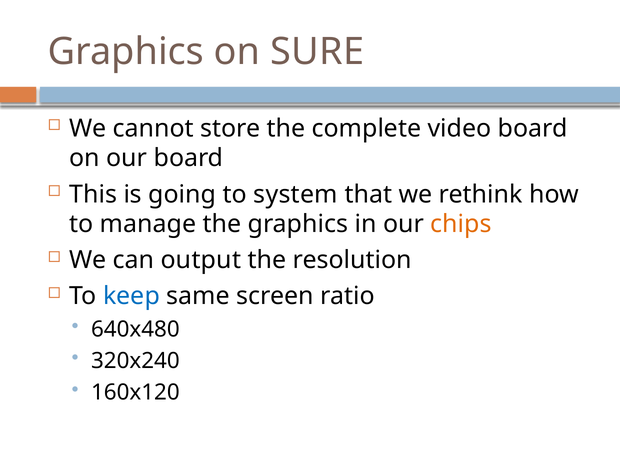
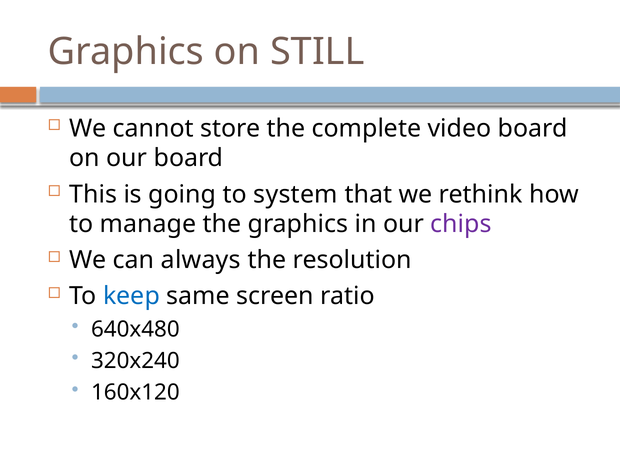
SURE: SURE -> STILL (317, 52)
chips colour: orange -> purple (461, 224)
output: output -> always (201, 260)
